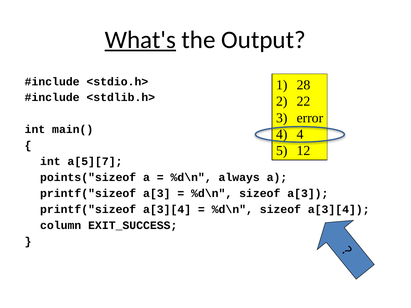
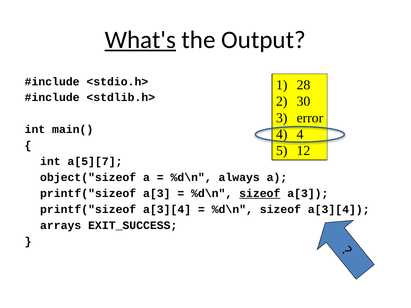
22: 22 -> 30 (303, 102)
points("sizeof: points("sizeof -> object("sizeof (88, 178)
sizeof underline: none -> present (260, 194)
column: column -> arrays (61, 226)
